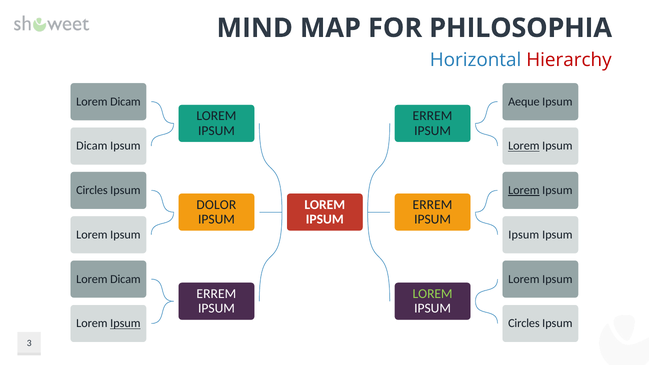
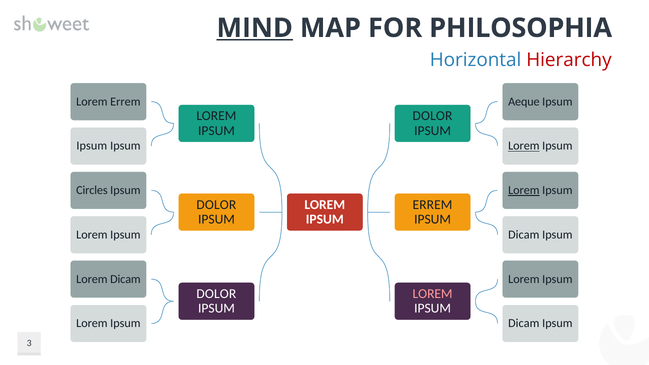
MIND underline: none -> present (255, 28)
Dicam: Dicam -> Errem (125, 102)
ERREM: ERREM -> DOLOR (432, 116)
Dicam: Dicam -> Ipsum (92, 146)
Ipsum: Ipsum -> Dicam (524, 235)
ERREM: ERREM -> DOLOR (216, 294)
LOREM colour: light green -> pink (433, 294)
Ipsum underline: present -> none (125, 323)
Circles: Circles -> Dicam (524, 323)
